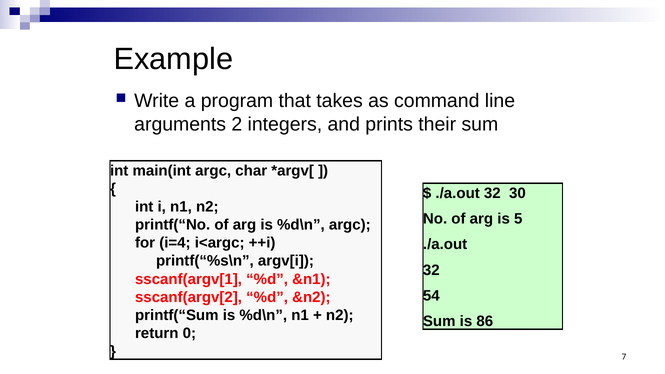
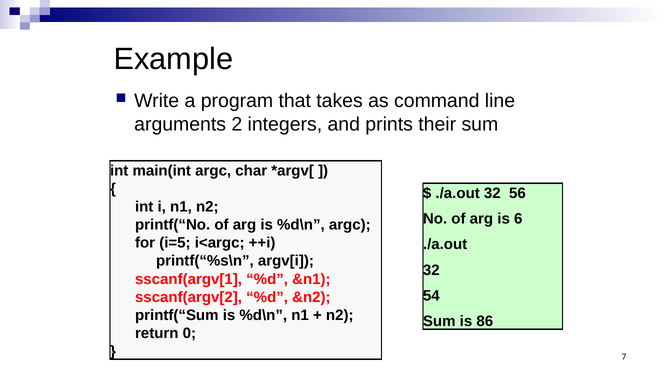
30: 30 -> 56 (517, 193)
5: 5 -> 6 (518, 219)
i=4: i=4 -> i=5 (175, 243)
